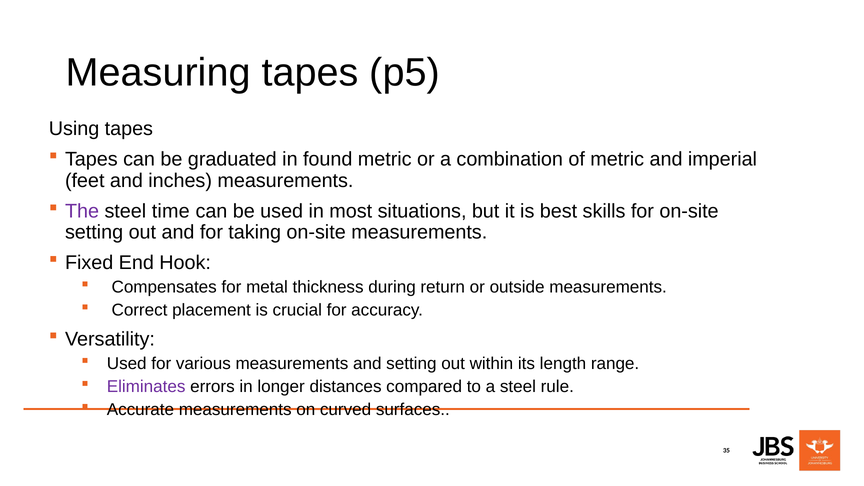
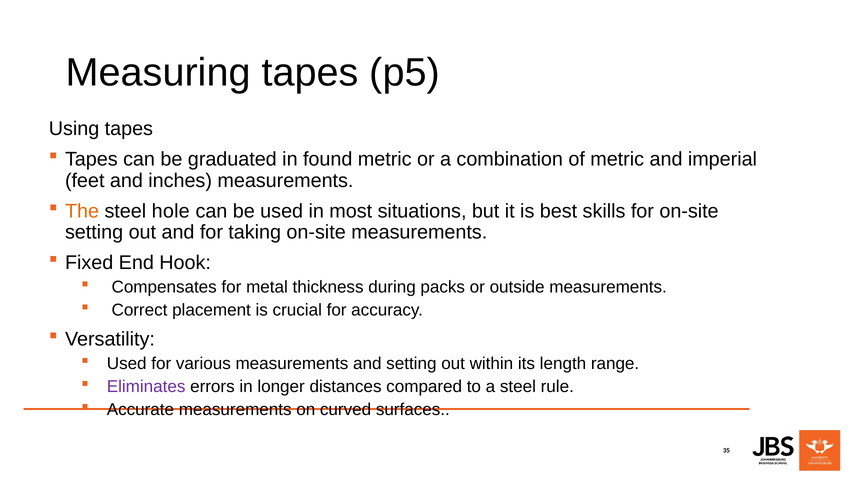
The colour: purple -> orange (82, 211)
time: time -> hole (171, 211)
return: return -> packs (443, 287)
